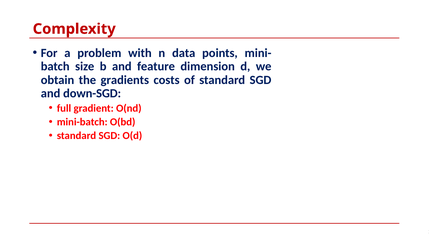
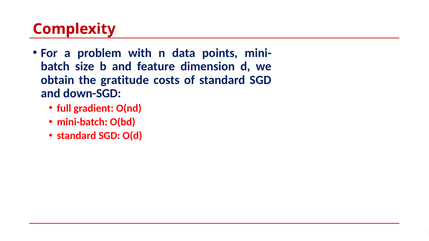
gradients: gradients -> gratitude (125, 80)
